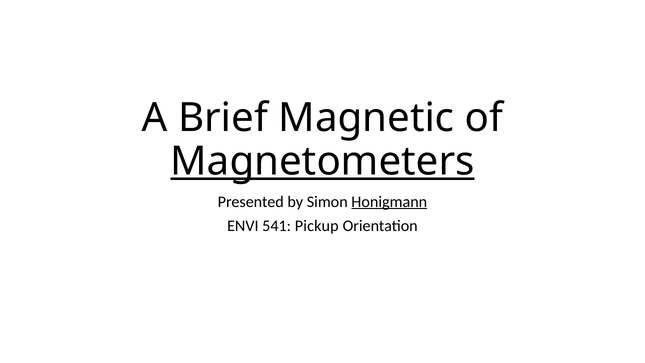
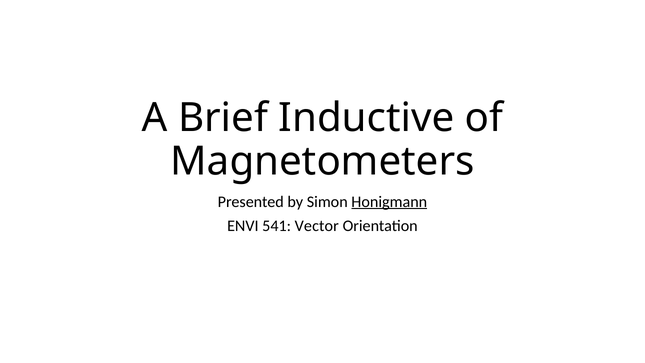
Magnetic: Magnetic -> Inductive (366, 118)
Magnetometers underline: present -> none (322, 161)
Pickup: Pickup -> Vector (317, 226)
